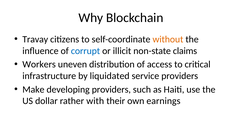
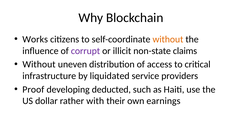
Travay: Travay -> Works (35, 39)
corrupt colour: blue -> purple (85, 51)
Workers: Workers -> Without (39, 64)
Make: Make -> Proof (33, 90)
developing providers: providers -> deducted (111, 90)
